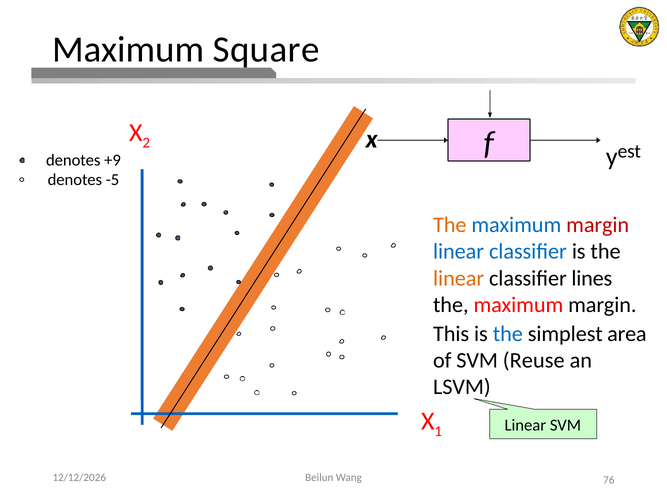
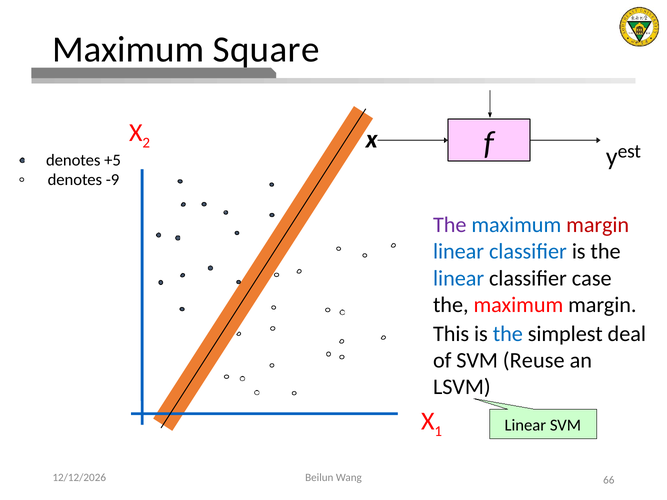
+9: +9 -> +5 (113, 160)
-5: -5 -> -9 (113, 180)
The colour: orange -> purple (450, 225)
linear colour: orange -> blue (459, 278)
lines: lines -> case (592, 278)
area: area -> deal (627, 334)
76: 76 -> 66 (609, 480)
